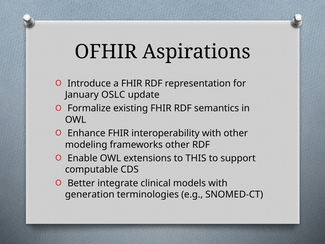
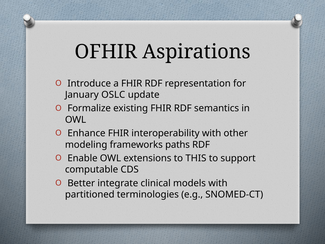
frameworks other: other -> paths (178, 145)
generation: generation -> partitioned (90, 194)
